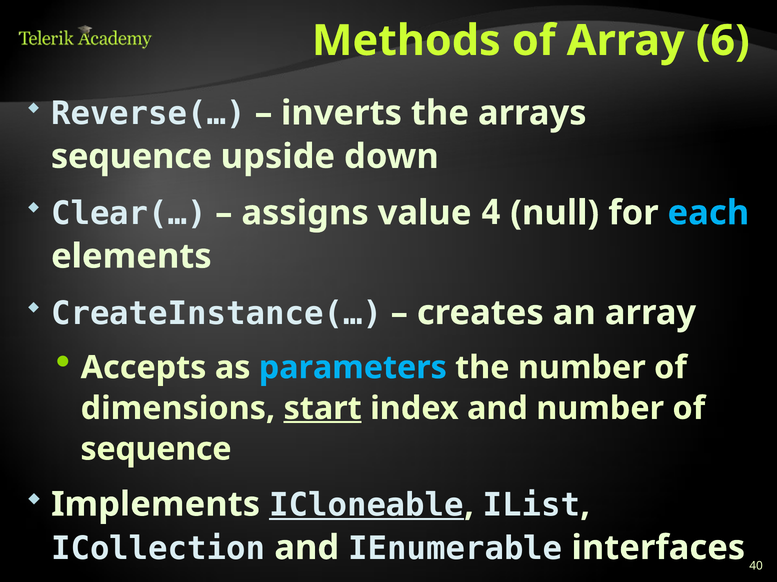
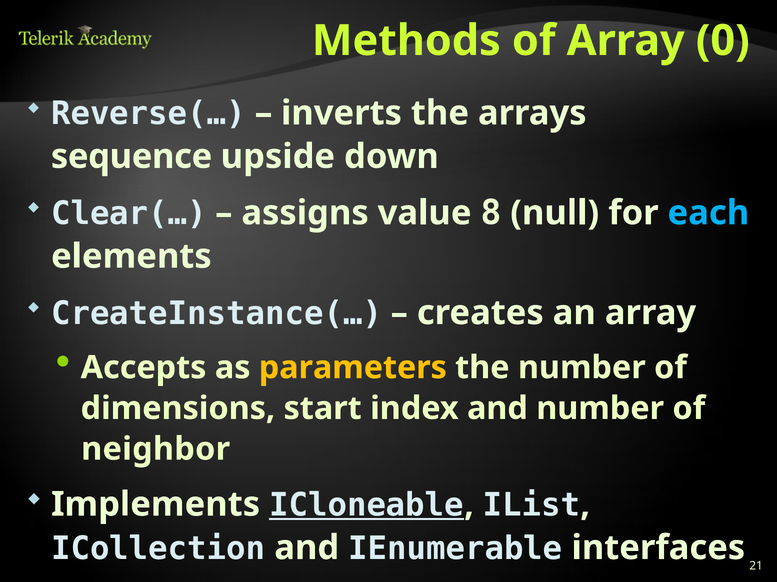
6: 6 -> 0 (723, 41)
4: 4 -> 8 (491, 213)
parameters colour: light blue -> yellow (353, 368)
start underline: present -> none (323, 409)
sequence: sequence -> neighbor (156, 450)
40: 40 -> 21 (756, 566)
